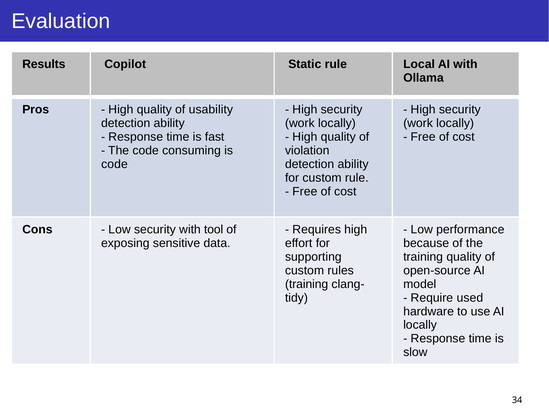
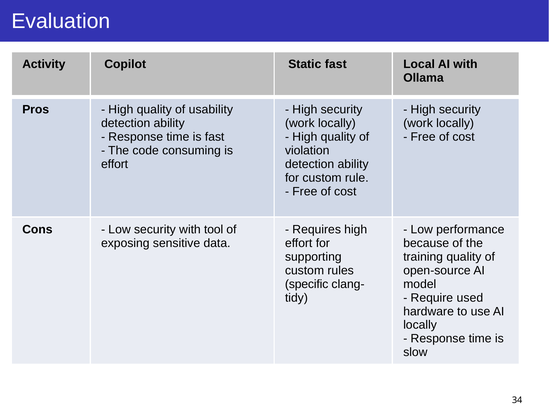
Results: Results -> Activity (44, 64)
Static rule: rule -> fast (336, 64)
code: code -> effort (115, 164)
training: training -> specific (307, 284)
